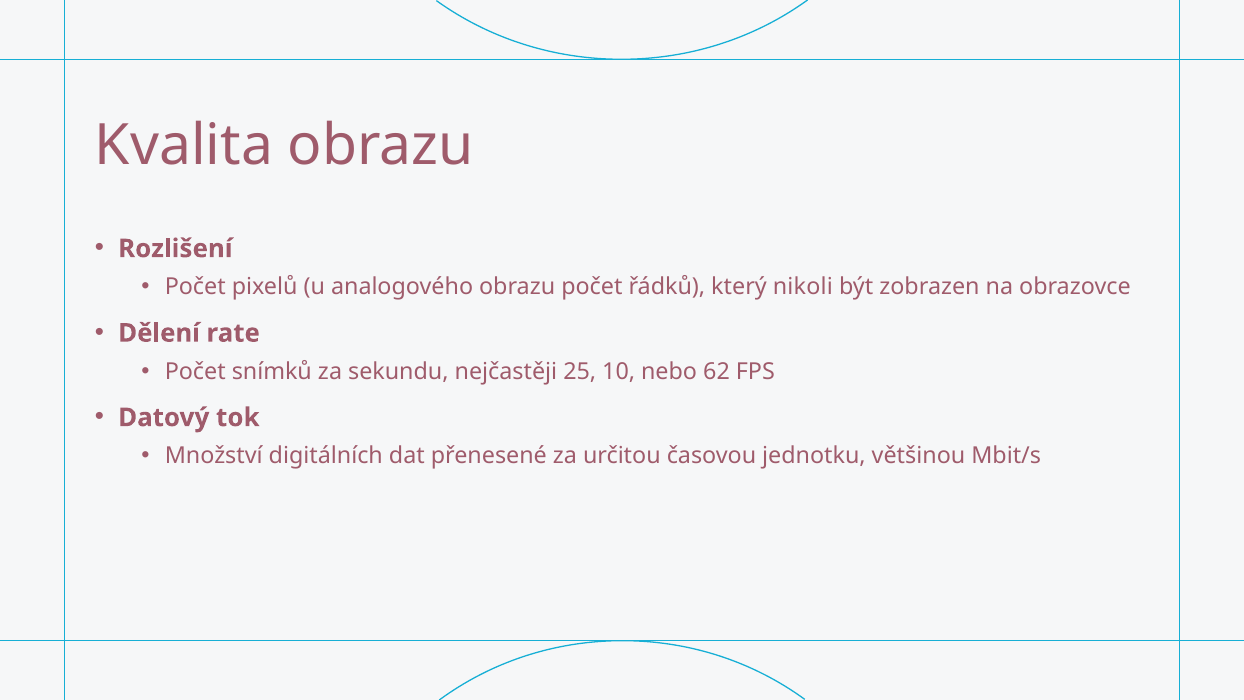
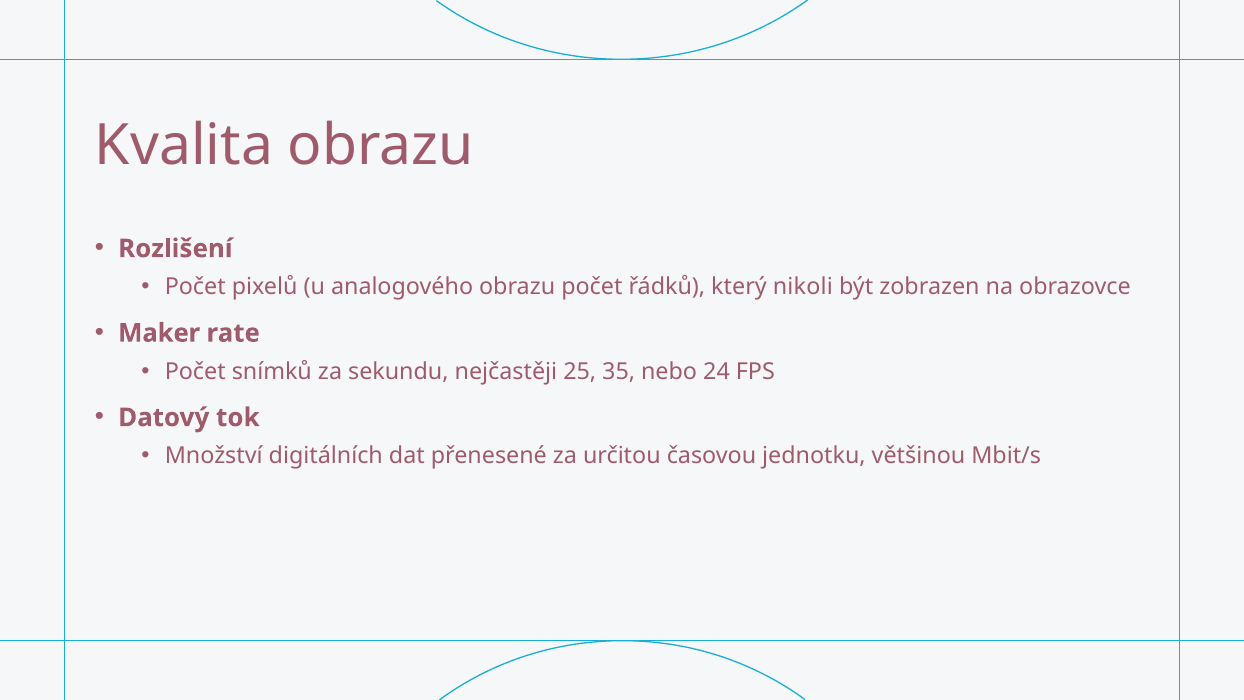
Dělení: Dělení -> Maker (159, 333)
10: 10 -> 35 (619, 372)
62: 62 -> 24 (717, 372)
